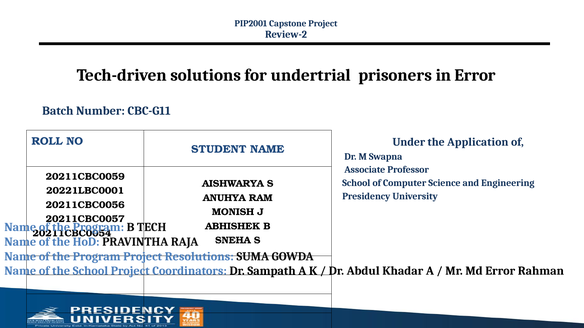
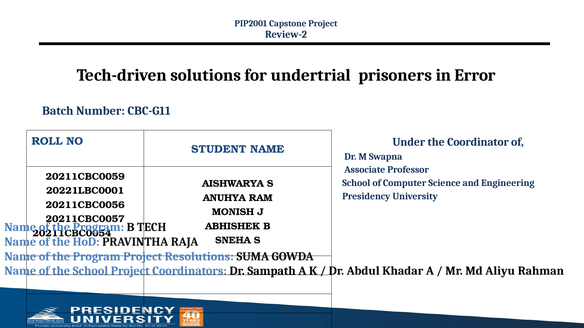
Application: Application -> Coordinator (478, 142)
Md Error: Error -> Aliyu (500, 271)
